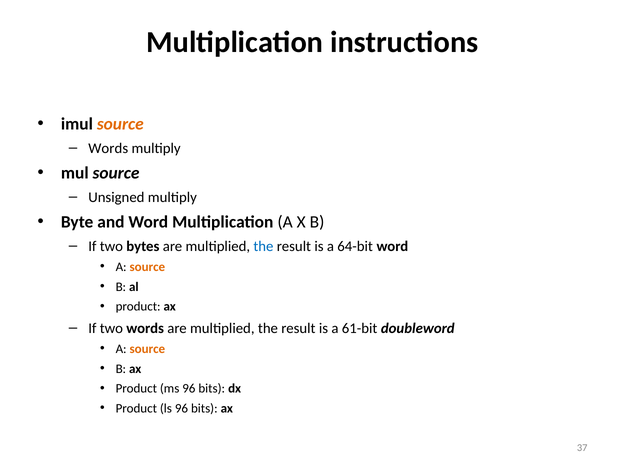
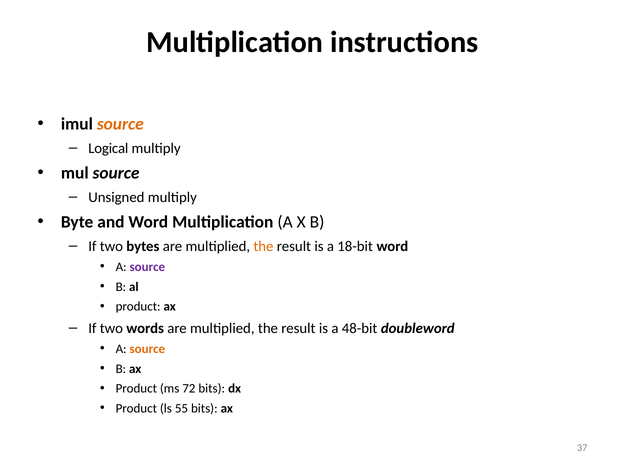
Words: Words -> Logical (108, 148)
the colour: blue -> orange (263, 246)
64-bit: 64-bit -> 18-bit (355, 246)
source colour: orange -> purple (147, 267)
61-bit: 61-bit -> 48-bit (360, 328)
ms 96: 96 -> 72 (189, 388)
ls 96: 96 -> 55 (181, 408)
